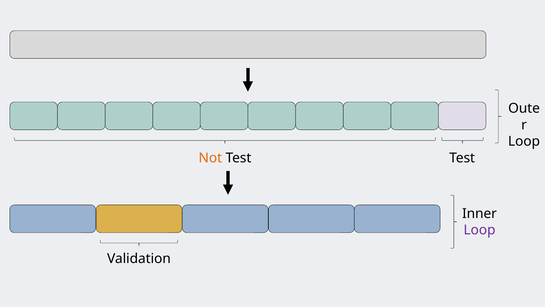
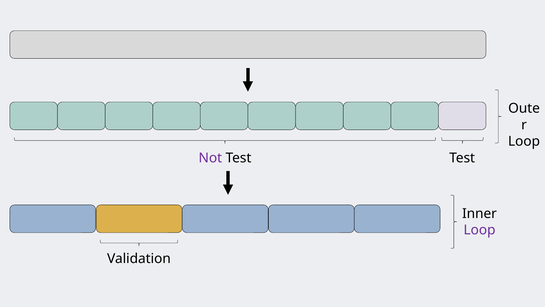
Not colour: orange -> purple (210, 158)
